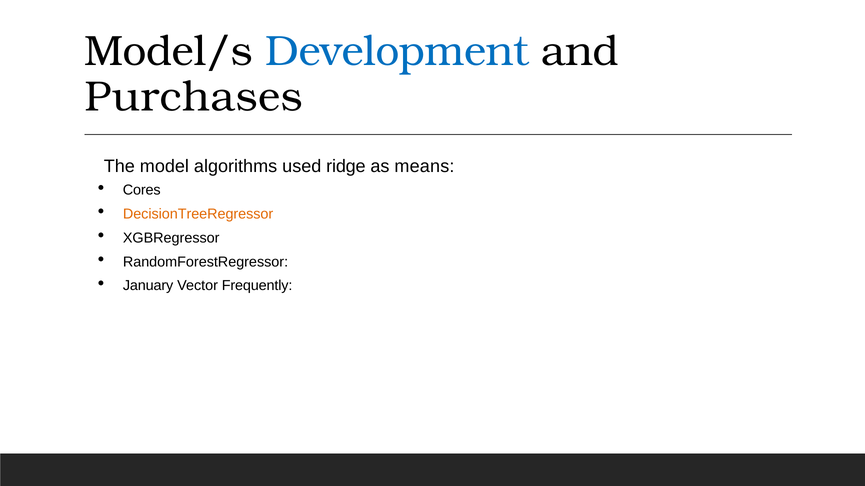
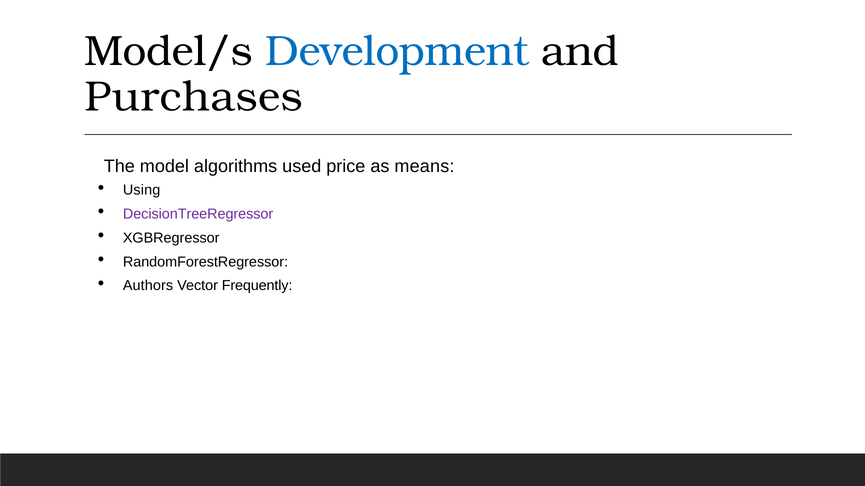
ridge: ridge -> price (346, 166)
Cores: Cores -> Using (142, 190)
DecisionTreeRegressor colour: orange -> purple (198, 214)
January: January -> Authors (148, 286)
